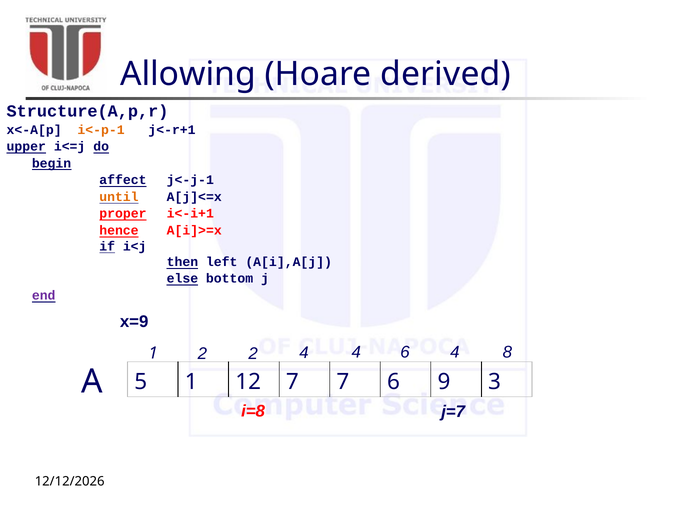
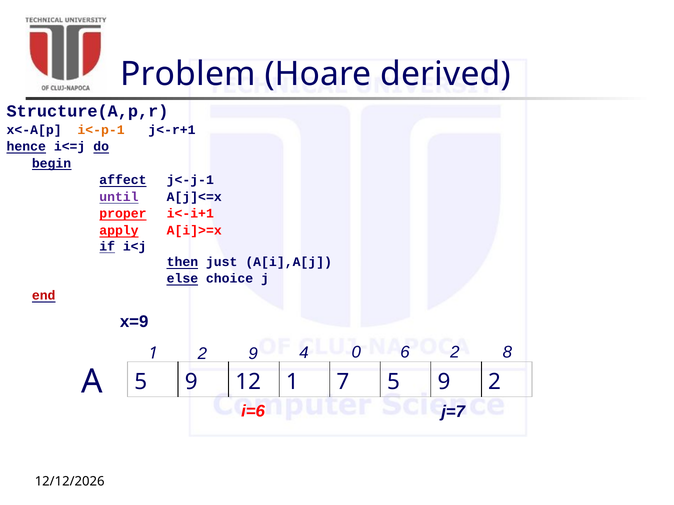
Allowing: Allowing -> Problem (188, 74)
upper: upper -> hence (26, 147)
until colour: orange -> purple (119, 197)
hence: hence -> apply (119, 231)
left: left -> just (222, 262)
bottom: bottom -> choice (230, 279)
end colour: purple -> red (44, 296)
2 2: 2 -> 9 (253, 354)
4 4: 4 -> 0 (356, 353)
6 4: 4 -> 2 (455, 353)
1: 1 -> 9 (191, 382)
12 7: 7 -> 1 (292, 382)
7 6: 6 -> 5 (393, 382)
9 3: 3 -> 2 (495, 382)
i=8: i=8 -> i=6 (253, 412)
